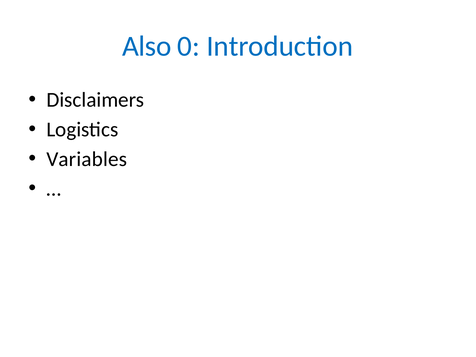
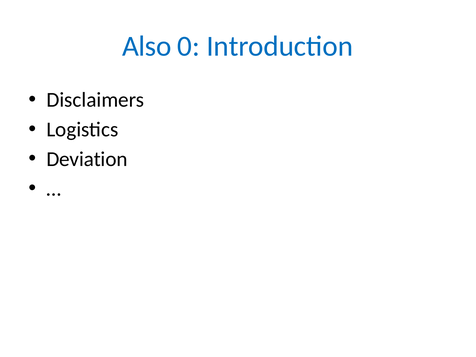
Variables: Variables -> Deviation (87, 159)
